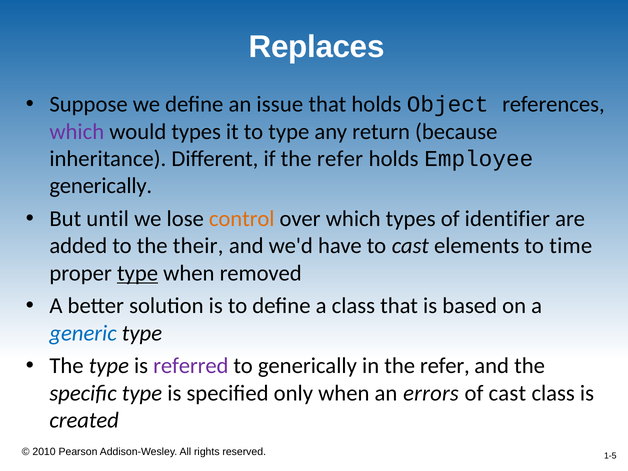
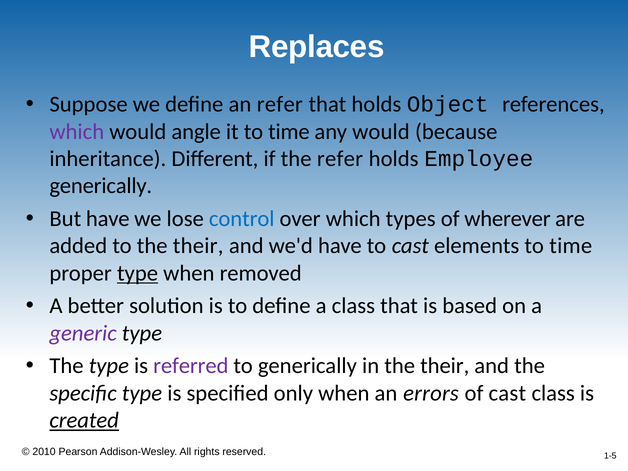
an issue: issue -> refer (280, 104)
would types: types -> angle (196, 132)
it to type: type -> time (289, 132)
any return: return -> would (381, 132)
But until: until -> have (108, 219)
control colour: orange -> blue (242, 219)
identifier: identifier -> wherever (508, 219)
generic colour: blue -> purple (83, 333)
in the refer: refer -> their (445, 366)
created underline: none -> present (84, 420)
